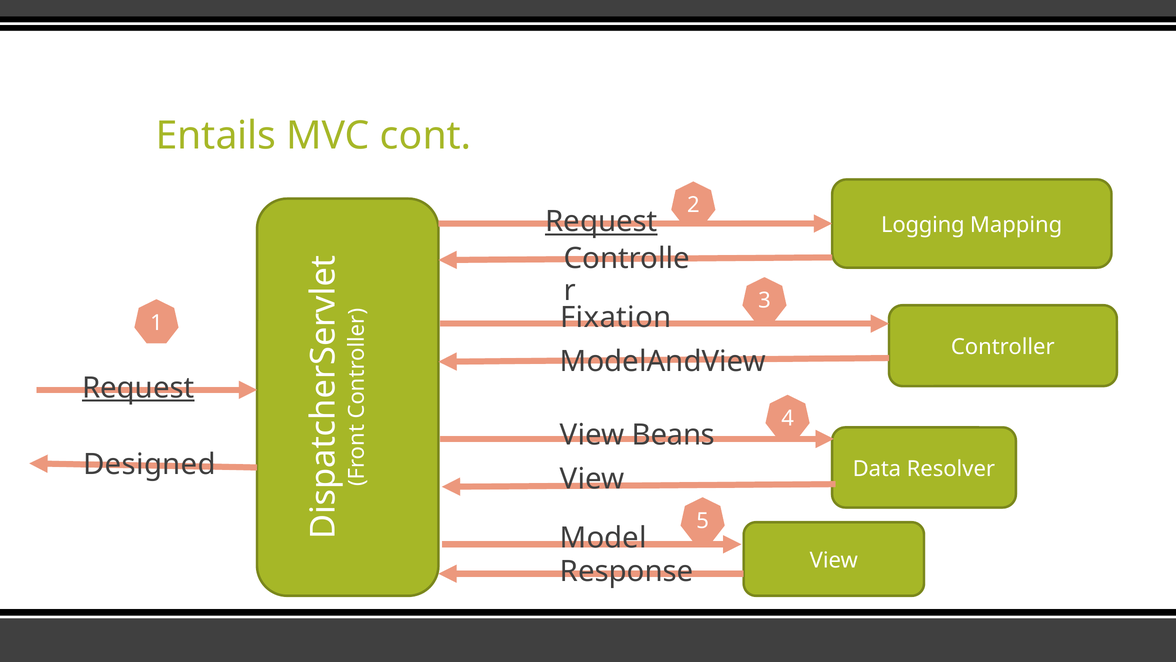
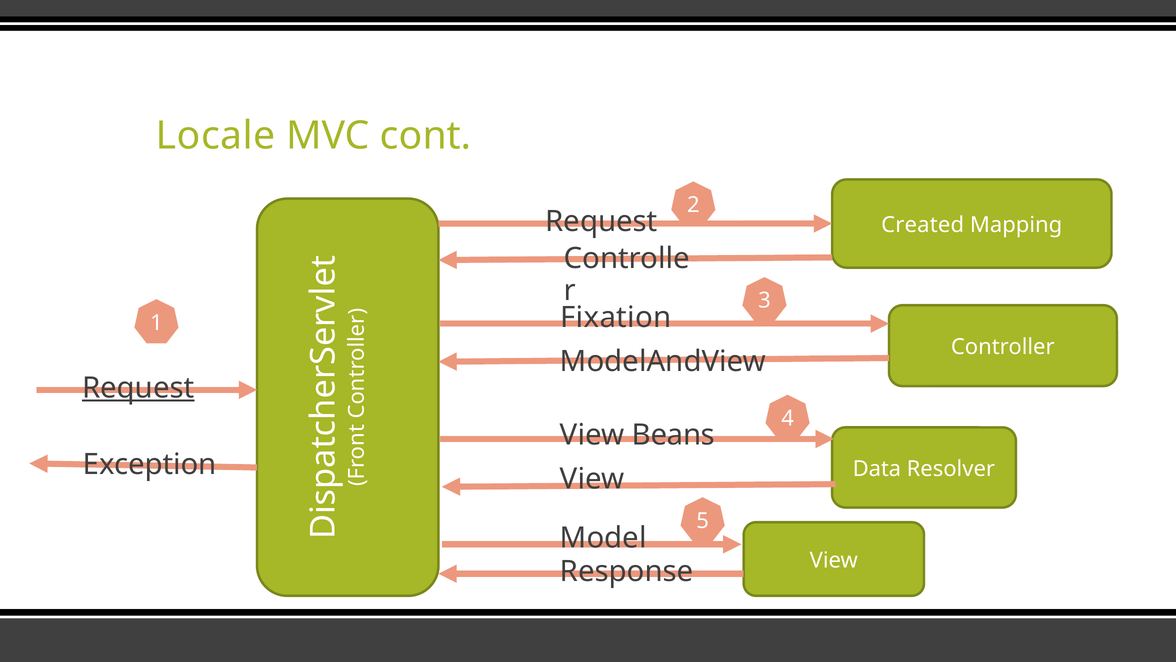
Entails: Entails -> Locale (216, 136)
Request underline: present -> none (601, 222)
Logging: Logging -> Created (923, 225)
Designed: Designed -> Exception (150, 464)
